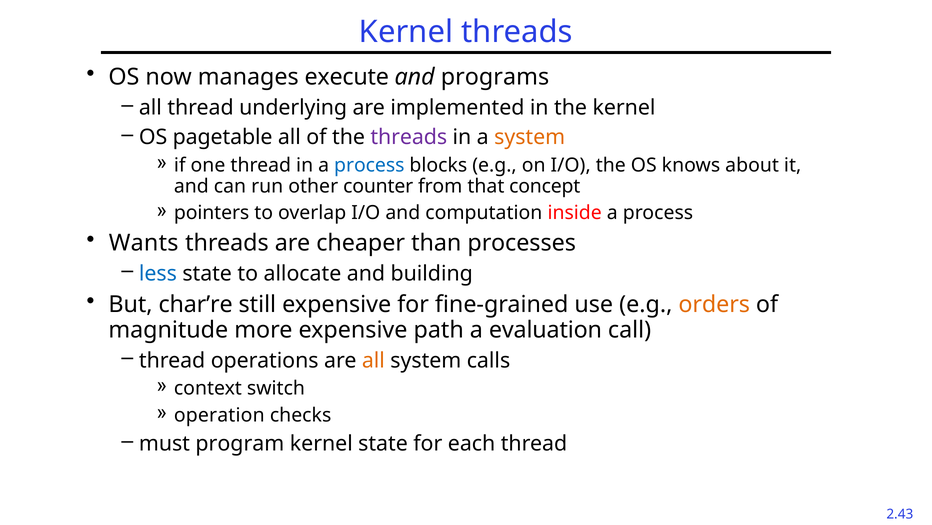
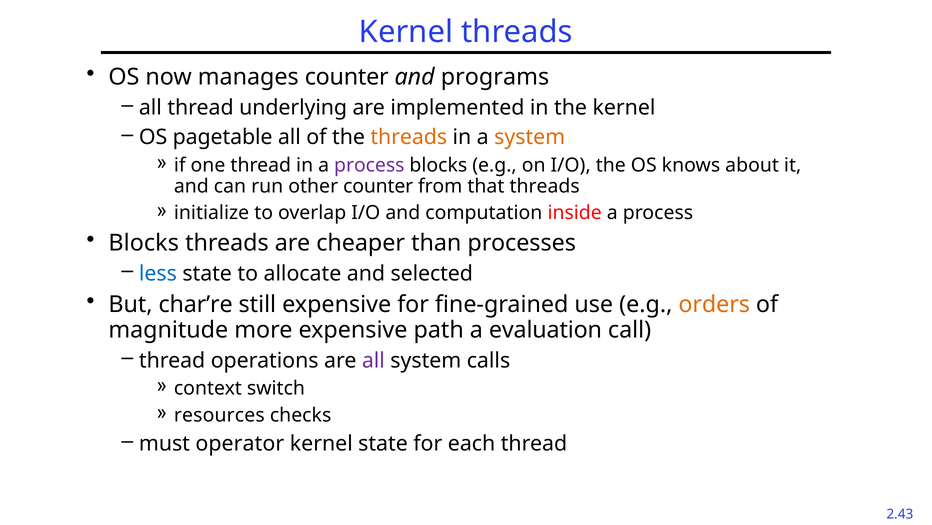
manages execute: execute -> counter (347, 77)
threads colour: purple -> orange (409, 137)
process colour: blue -> purple (369, 165)
that concept: concept -> threads (545, 186)
pointers: pointers -> initialize (212, 213)
Wants: Wants -> Blocks (144, 243)
building: building -> selected (432, 273)
all colour: orange -> purple (373, 360)
operation: operation -> resources (219, 415)
program: program -> operator (240, 443)
